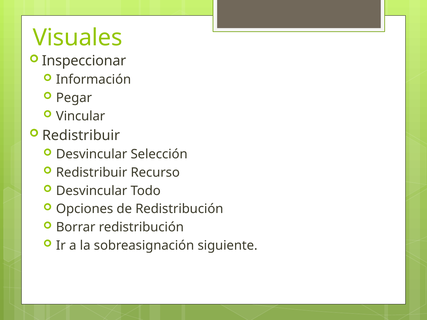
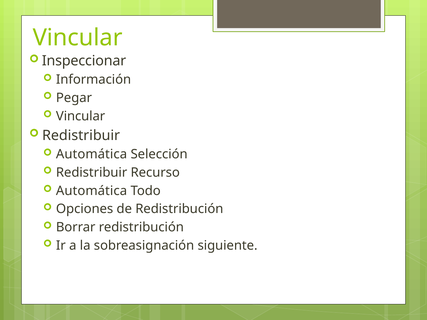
Visuales: Visuales -> Vincular (78, 38)
Desvincular: Desvincular -> Automática (92, 154)
Desvincular: Desvincular -> Automática (92, 191)
